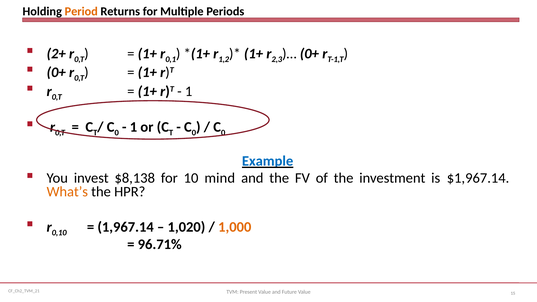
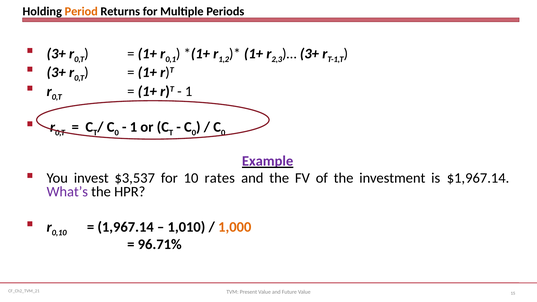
2+: 2+ -> 3+ (56, 54)
0+: 0+ -> 3+ (309, 54)
0+: 0+ -> 3+ (56, 73)
Example colour: blue -> purple (268, 161)
$8,138: $8,138 -> $3,537 (135, 178)
mind: mind -> rates (220, 178)
What’s colour: orange -> purple (67, 192)
1,020: 1,020 -> 1,010 (186, 227)
